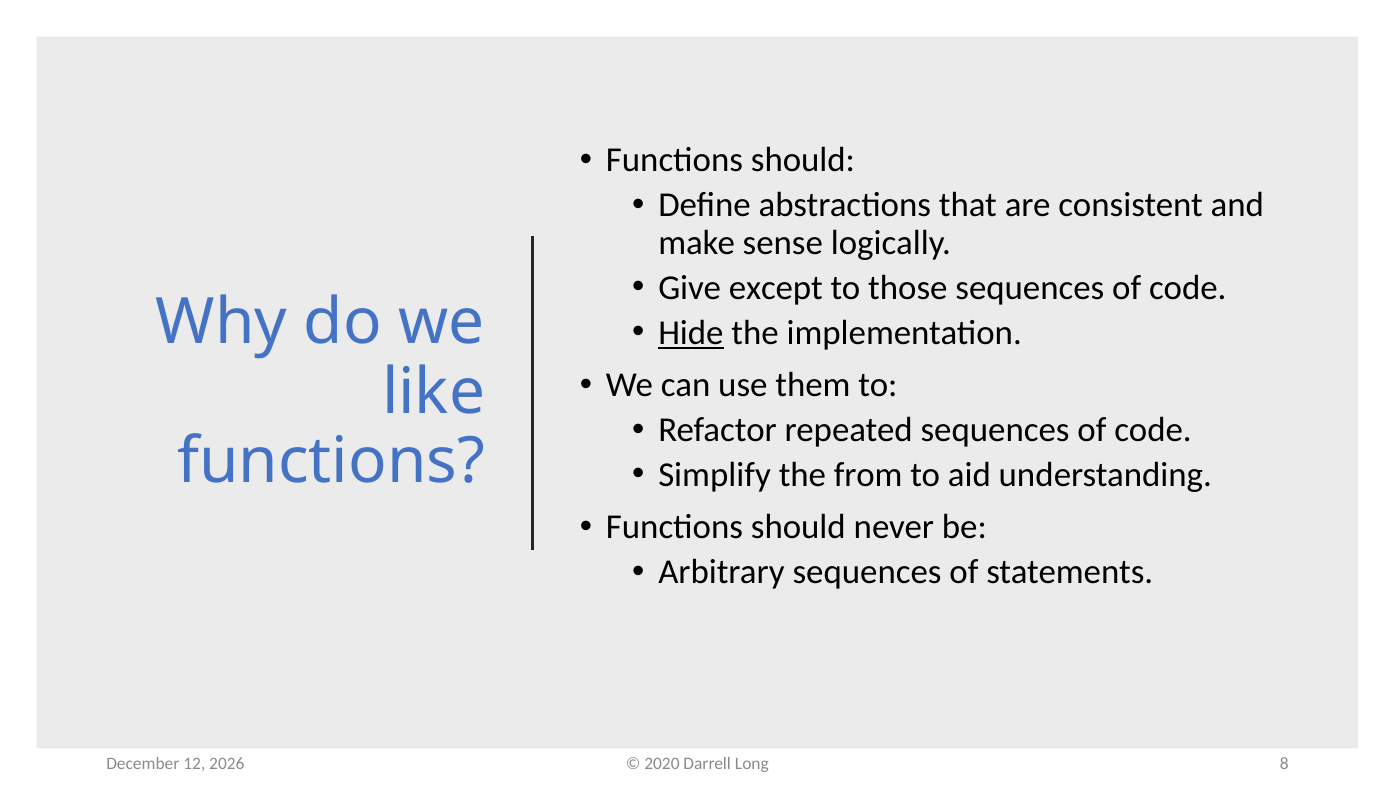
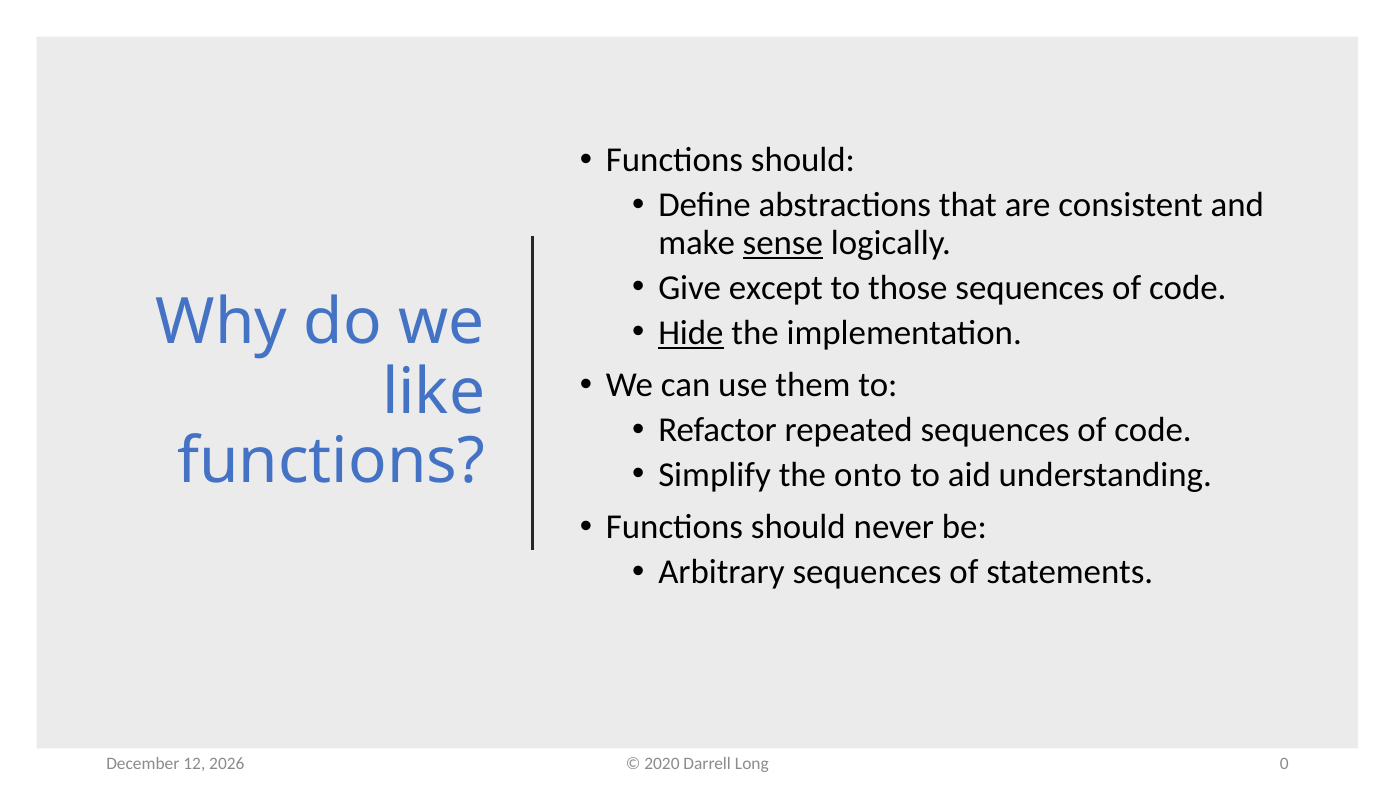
sense underline: none -> present (783, 243)
from: from -> onto (868, 475)
8: 8 -> 0 (1284, 764)
